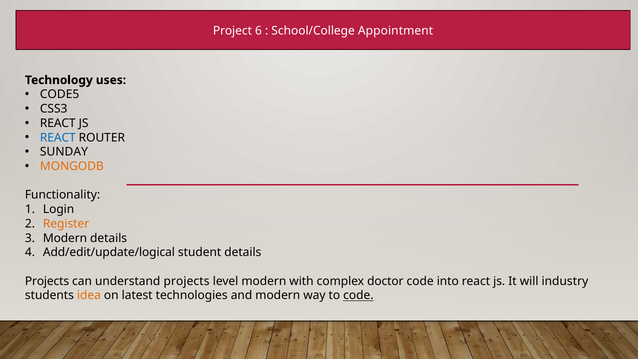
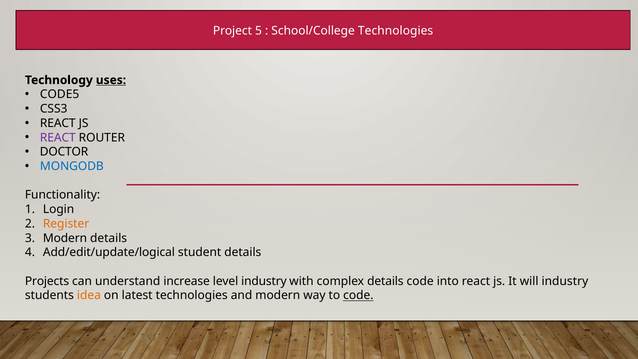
6: 6 -> 5 (258, 31)
School/College Appointment: Appointment -> Technologies (396, 31)
uses underline: none -> present (111, 80)
REACT colour: blue -> purple (58, 138)
SUNDAY: SUNDAY -> DOCTOR (64, 152)
MONGODB colour: orange -> blue (72, 166)
understand projects: projects -> increase (187, 281)
level modern: modern -> industry (264, 281)
complex doctor: doctor -> details (385, 281)
